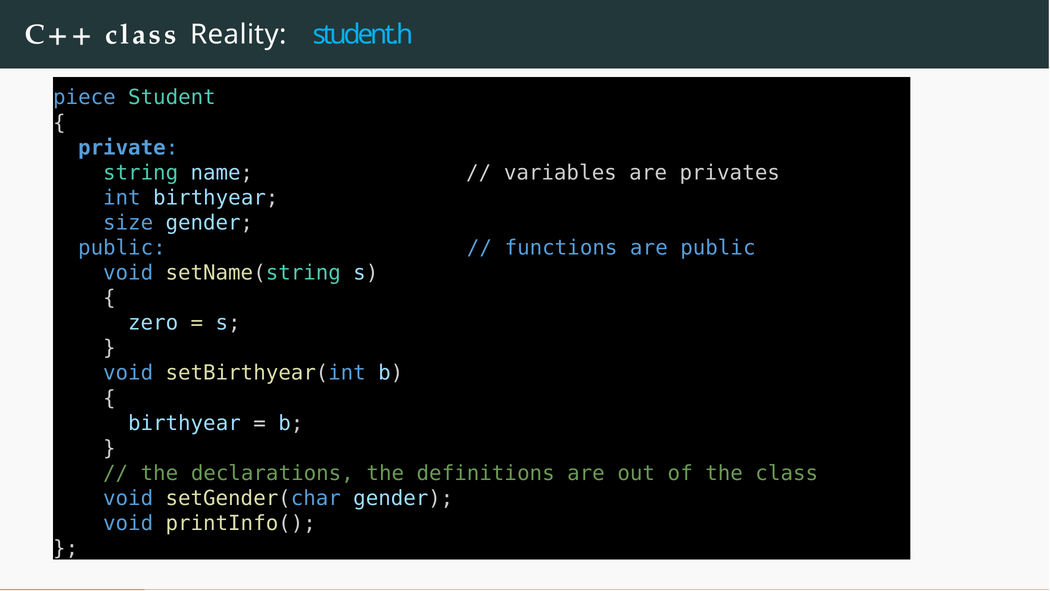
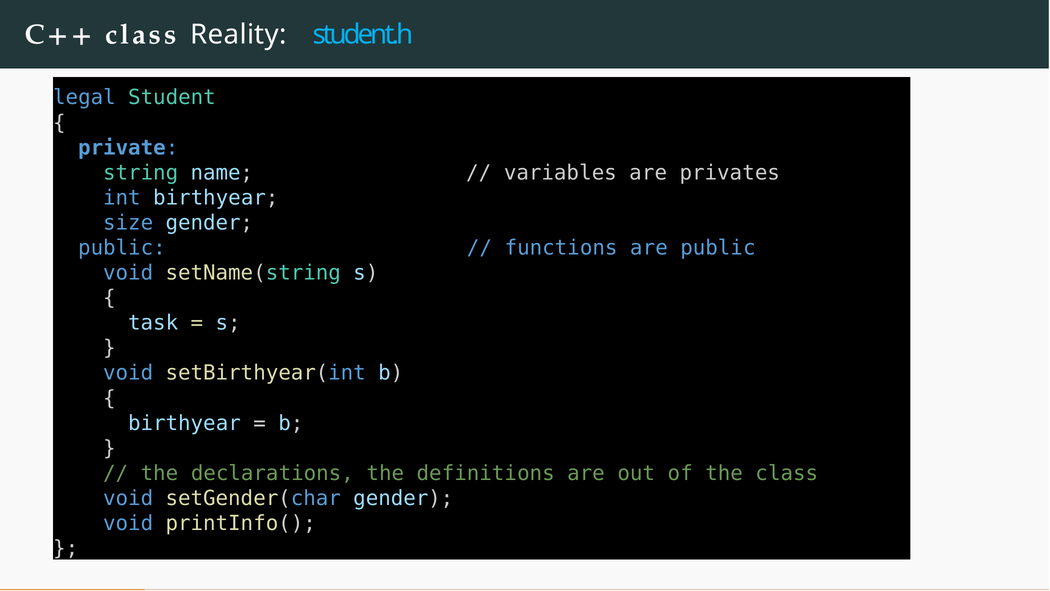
piece: piece -> legal (84, 98)
zero: zero -> task (153, 323)
